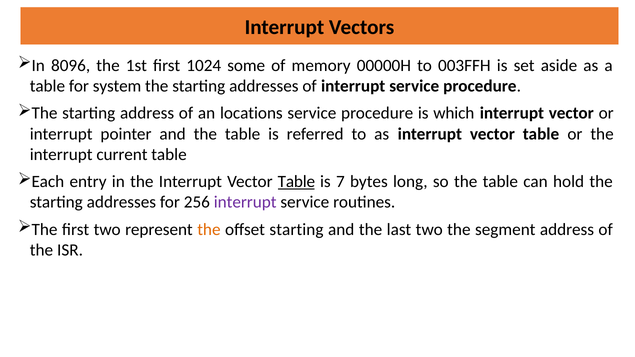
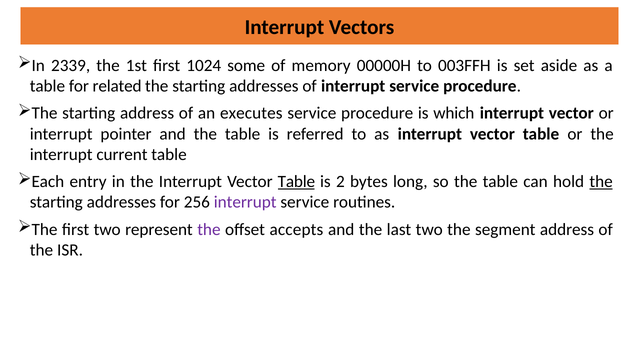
8096: 8096 -> 2339 (71, 65)
system: system -> related (117, 86)
locations: locations -> executes (251, 113)
7: 7 -> 2 (340, 182)
the underline: none -> present (601, 182)
the colour: orange -> purple (209, 230)
offset starting: starting -> accepts (296, 230)
